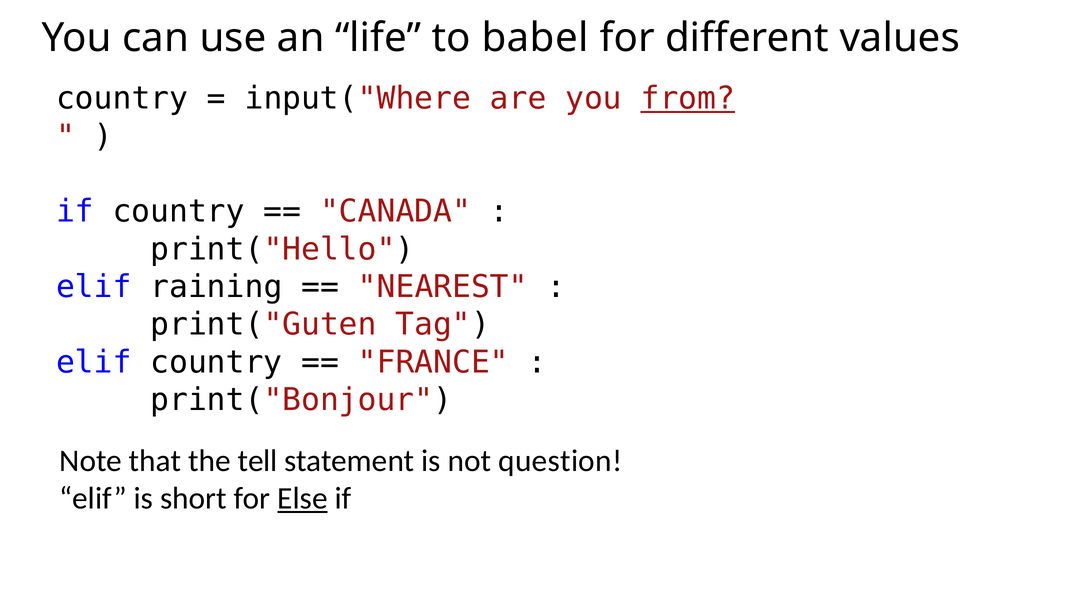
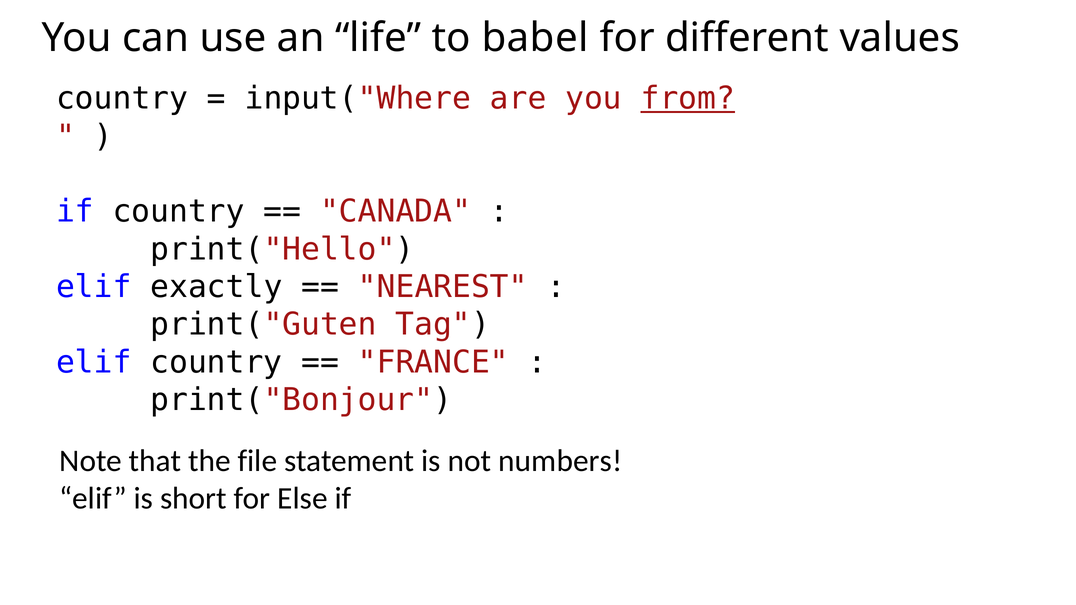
raining: raining -> exactly (216, 287)
tell: tell -> file (258, 461)
question: question -> numbers (560, 461)
Else underline: present -> none (303, 499)
